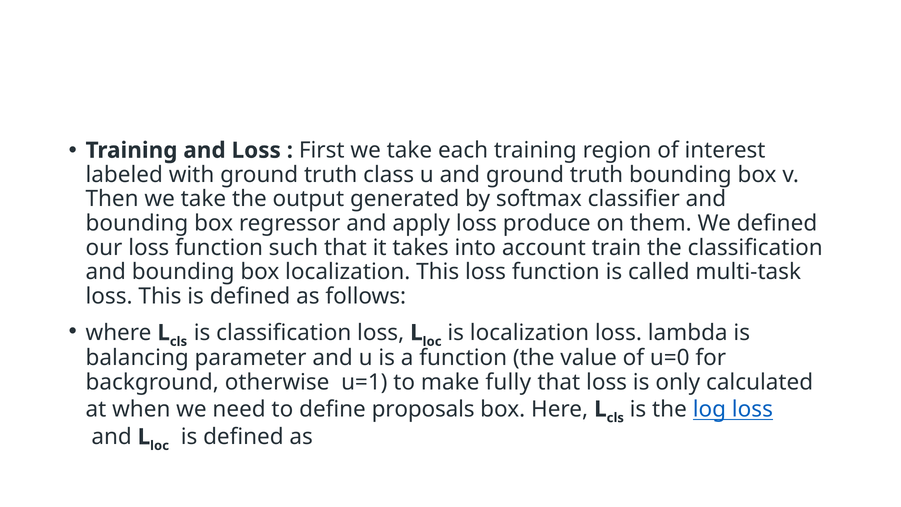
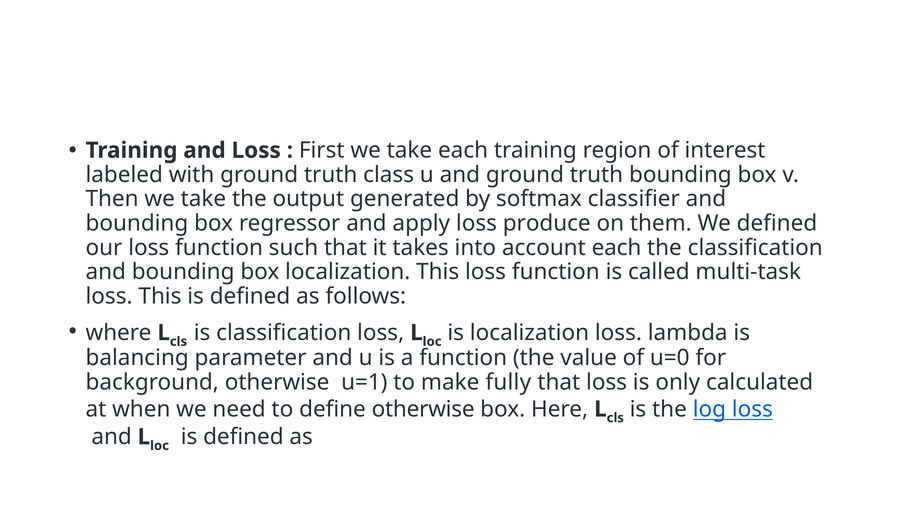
account train: train -> each (616, 248)
define proposals: proposals -> otherwise (423, 409)
